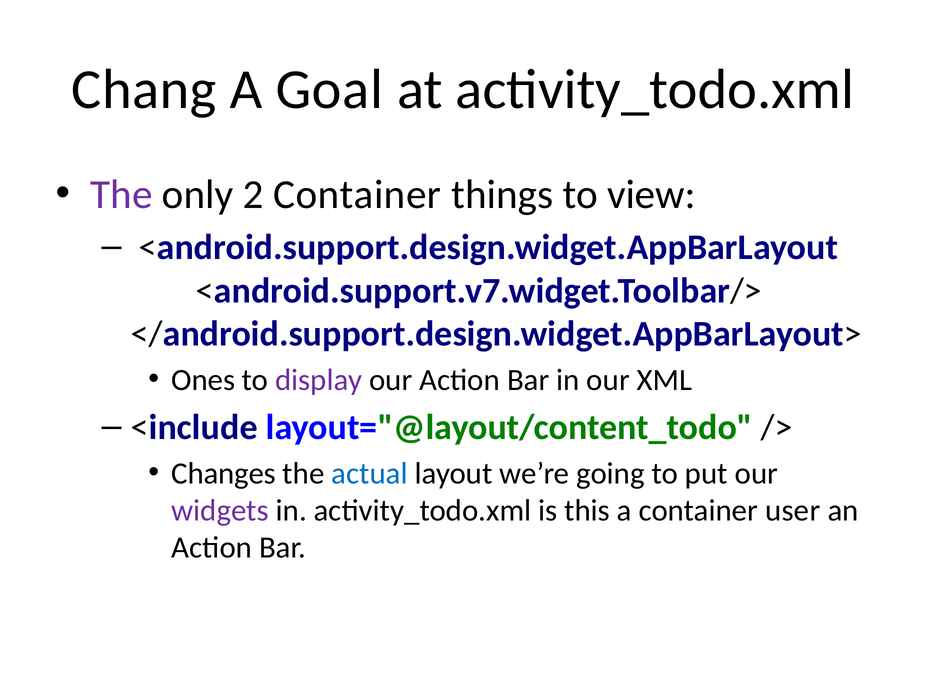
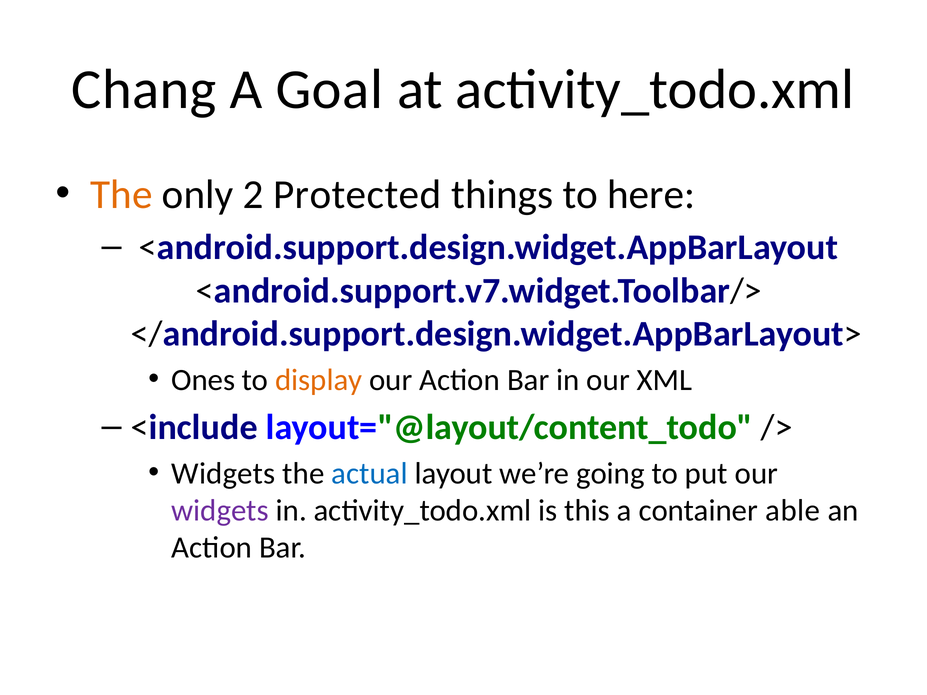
The colour: purple -> orange (121, 195)
2 Container: Container -> Protected (357, 195)
view: view -> here (651, 195)
display colour: purple -> orange (319, 380)
Changes: Changes -> Widgets (223, 474)
user: user -> able (793, 511)
